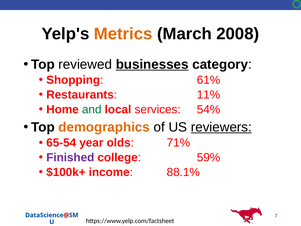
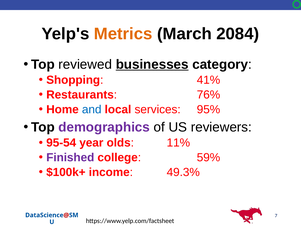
2008: 2008 -> 2084 (238, 34)
61%: 61% -> 41% (208, 80)
11%: 11% -> 76% (208, 95)
and colour: green -> blue (92, 109)
54%: 54% -> 95% (208, 109)
demographics colour: orange -> purple (104, 127)
reviewers underline: present -> none (221, 127)
65-54: 65-54 -> 95-54 (61, 143)
71%: 71% -> 11% (178, 143)
88.1%: 88.1% -> 49.3% (183, 172)
